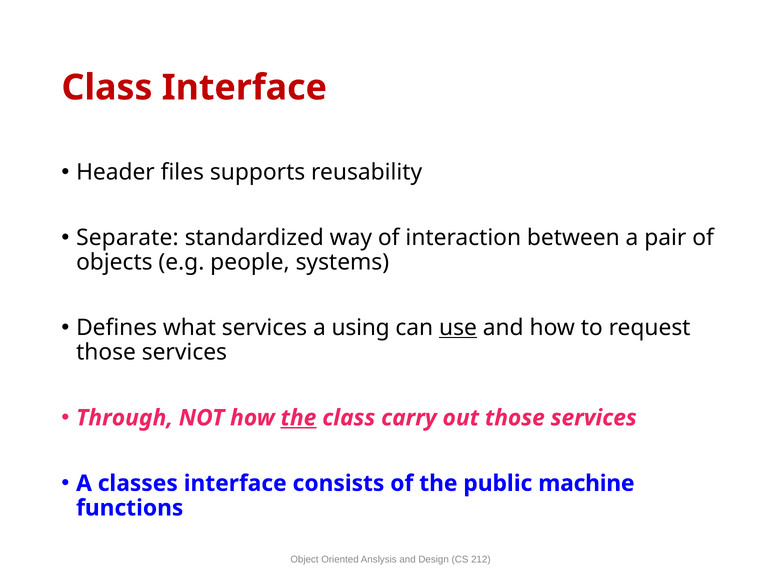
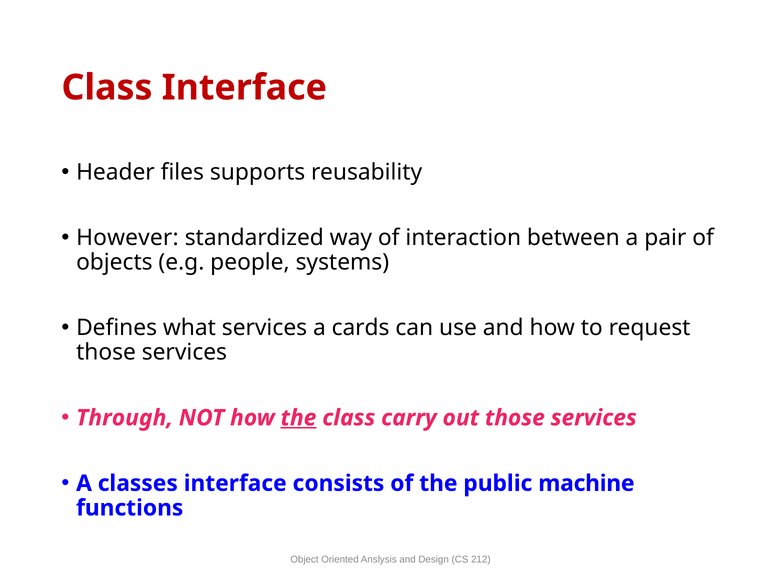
Separate: Separate -> However (127, 237)
using: using -> cards (361, 328)
use underline: present -> none (458, 328)
